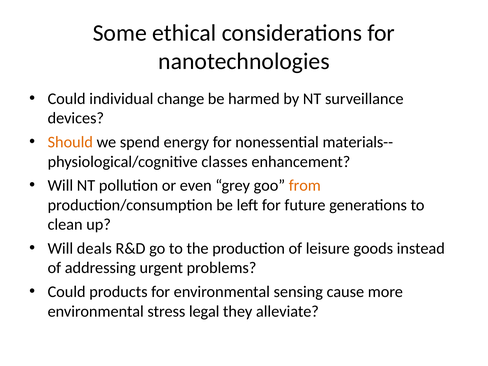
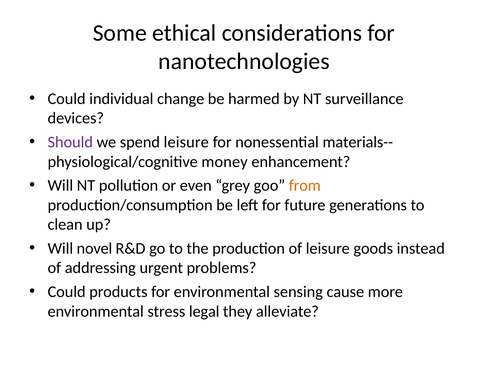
Should colour: orange -> purple (70, 142)
spend energy: energy -> leisure (186, 142)
classes: classes -> money (225, 162)
deals: deals -> novel (94, 248)
